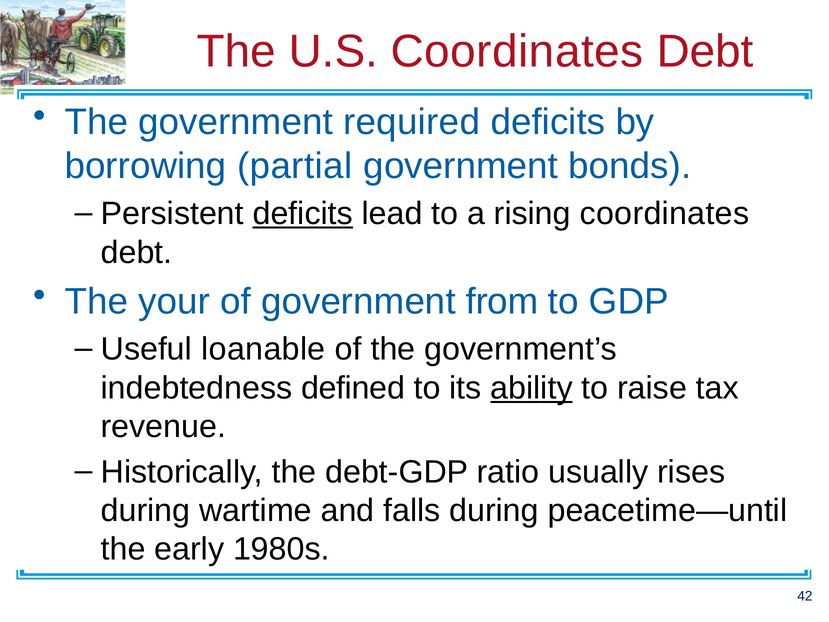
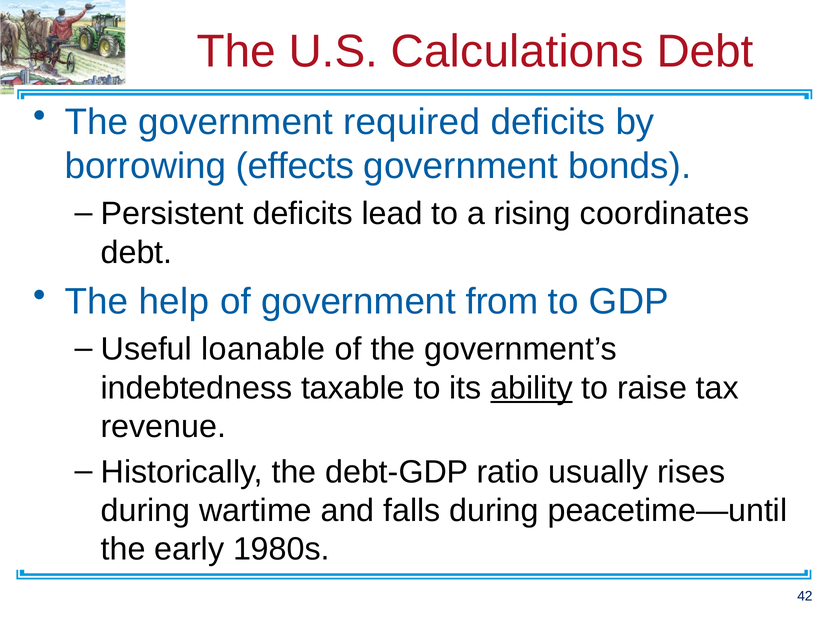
U.S Coordinates: Coordinates -> Calculations (517, 51)
partial: partial -> effects (295, 166)
deficits underline: present -> none (303, 214)
your: your -> help (174, 302)
defined: defined -> taxable (353, 388)
